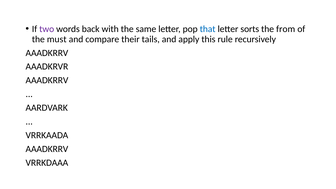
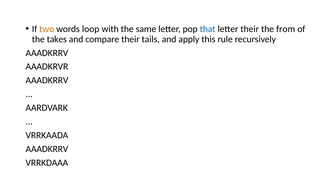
two colour: purple -> orange (47, 29)
back: back -> loop (91, 29)
letter sorts: sorts -> their (250, 29)
must: must -> takes (57, 39)
